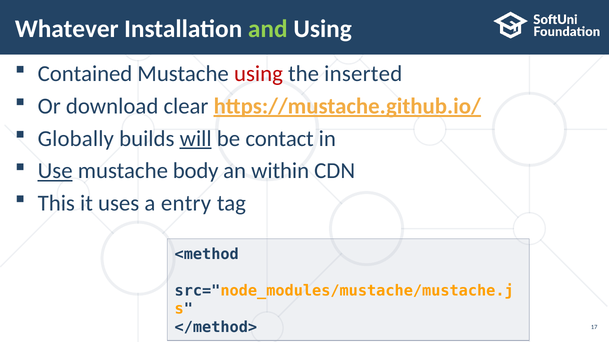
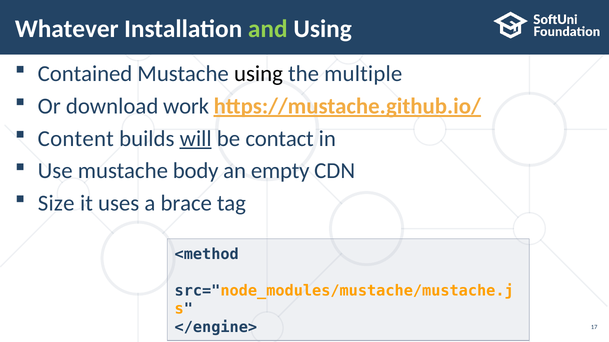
using colour: red -> black (258, 74)
inserted: inserted -> multiple (363, 74)
clear: clear -> work (186, 106)
Globally: Globally -> Content (76, 139)
Use underline: present -> none (55, 171)
within: within -> empty (280, 171)
This: This -> Size (56, 203)
entry: entry -> brace (186, 203)
</method>: </method> -> </engine> (216, 328)
